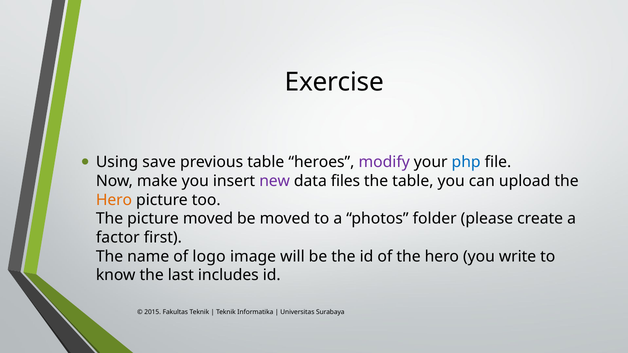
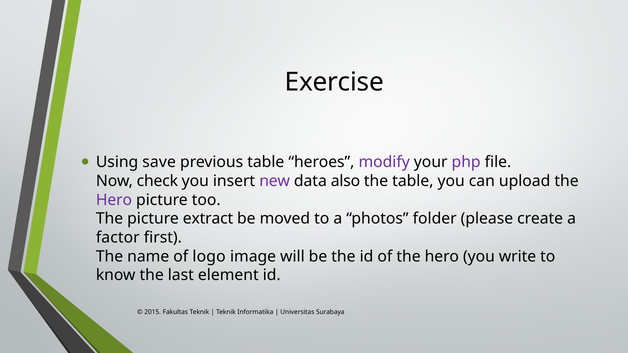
php colour: blue -> purple (466, 162)
make: make -> check (157, 181)
files: files -> also (345, 181)
Hero colour: orange -> purple (114, 200)
picture moved: moved -> extract (208, 219)
includes: includes -> element (228, 275)
